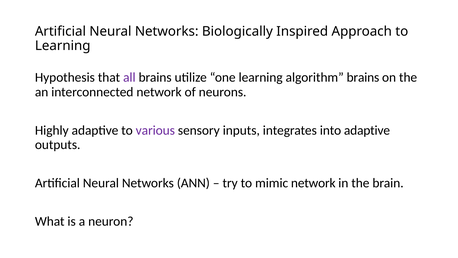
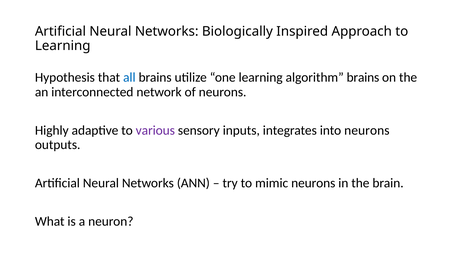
all colour: purple -> blue (129, 77)
into adaptive: adaptive -> neurons (367, 130)
mimic network: network -> neurons (313, 183)
